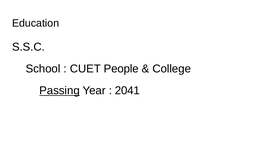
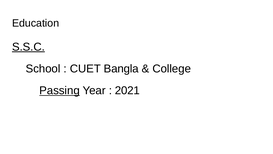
S.S.C underline: none -> present (28, 47)
People: People -> Bangla (121, 69)
2041: 2041 -> 2021 (127, 90)
